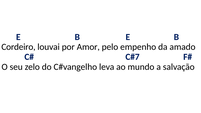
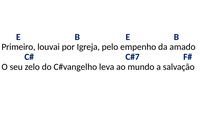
Cordeiro: Cordeiro -> Primeiro (18, 47)
Amor: Amor -> Igreja (88, 47)
